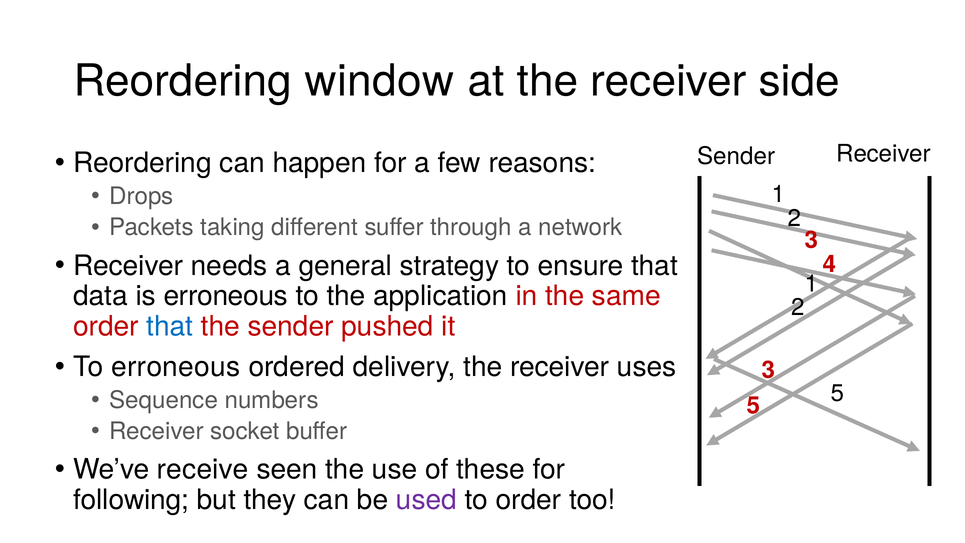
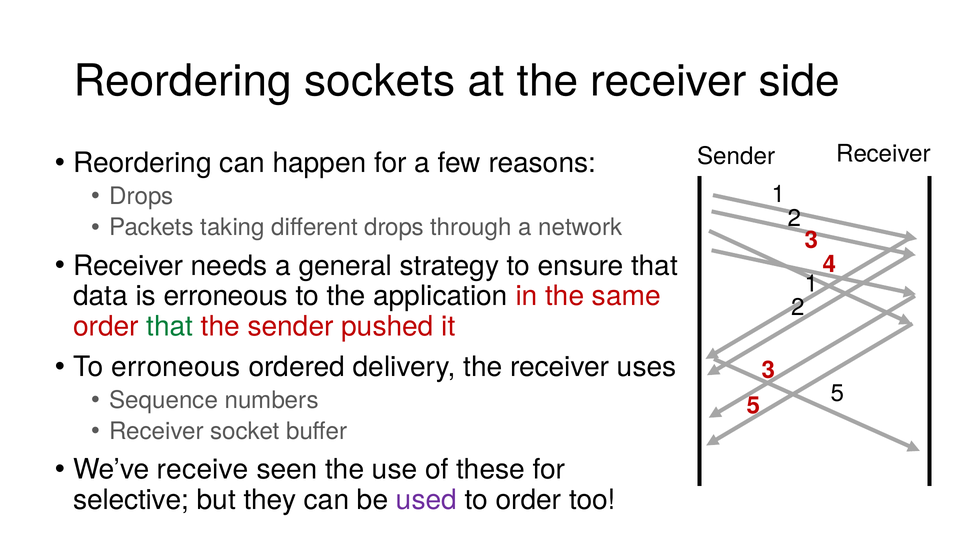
window: window -> sockets (380, 81)
different suffer: suffer -> drops (394, 227)
that colour: blue -> green (170, 326)
following: following -> selective (131, 500)
